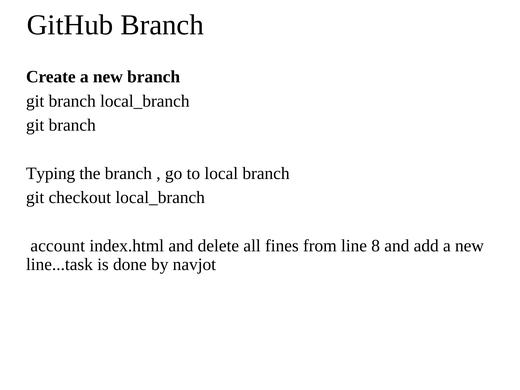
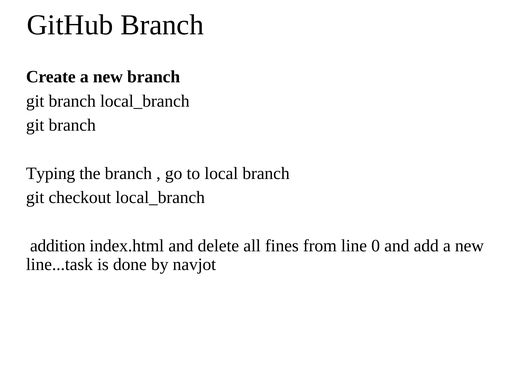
account: account -> addition (58, 246)
8: 8 -> 0 (376, 246)
